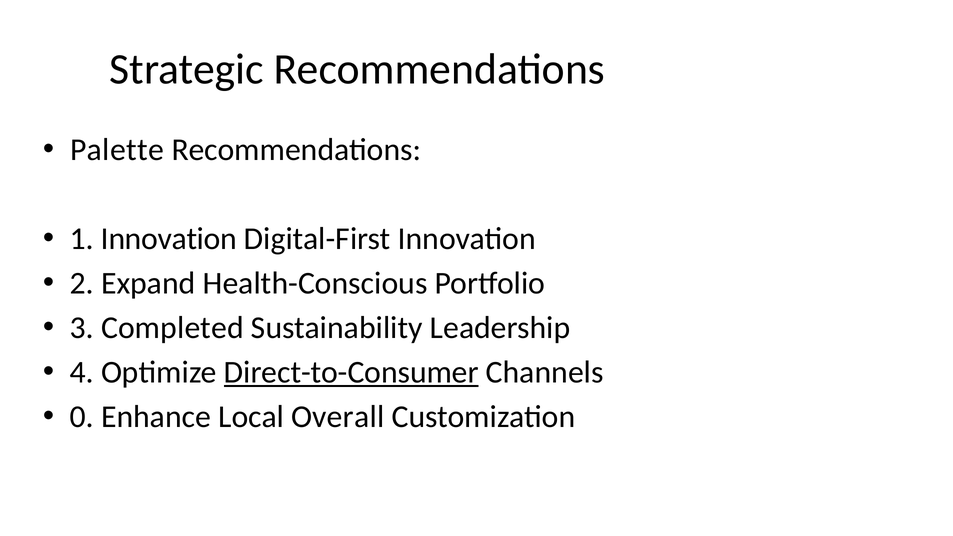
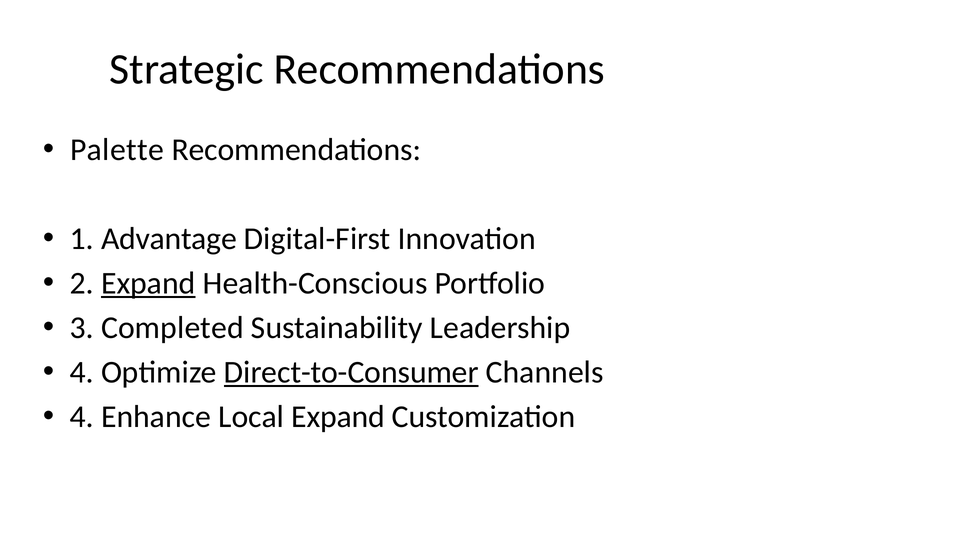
1 Innovation: Innovation -> Advantage (169, 239)
Expand underline: none -> present (148, 283)
0: 0 -> 4 (82, 417)
Local Overall: Overall -> Expand (338, 417)
